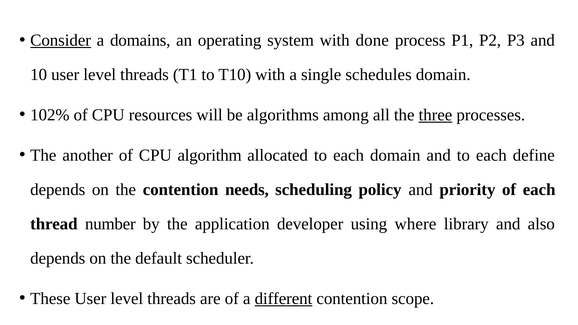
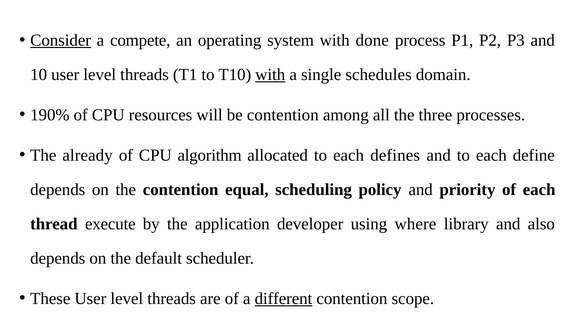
domains: domains -> compete (140, 40)
with underline: none -> present (270, 75)
102%: 102% -> 190% (50, 115)
be algorithms: algorithms -> contention (283, 115)
three underline: present -> none (435, 115)
another: another -> already (88, 155)
each domain: domain -> defines (395, 155)
needs: needs -> equal (247, 190)
number: number -> execute (110, 224)
